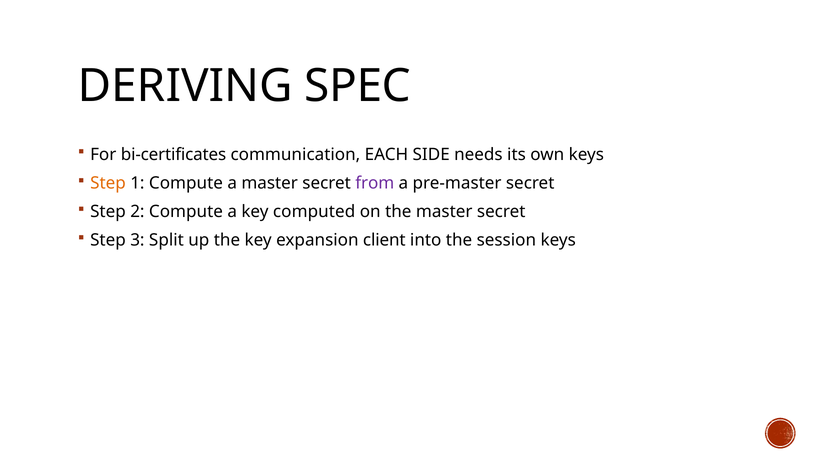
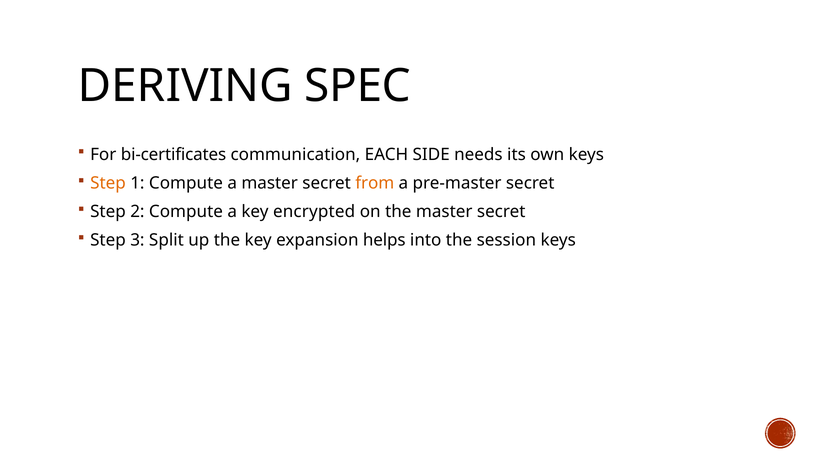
from colour: purple -> orange (375, 183)
computed: computed -> encrypted (314, 212)
client: client -> helps (384, 240)
